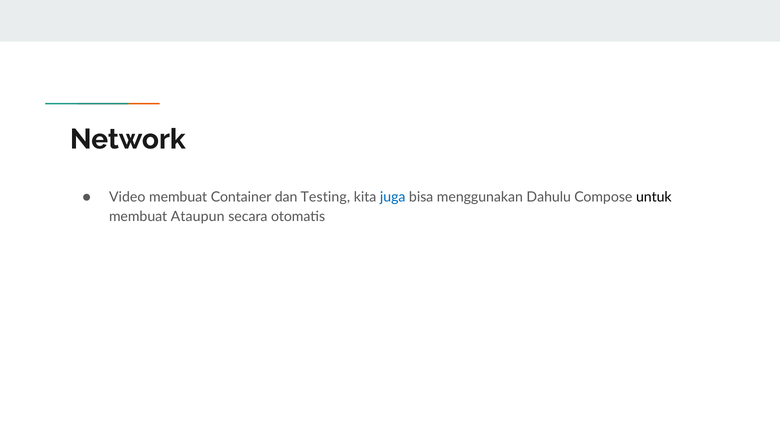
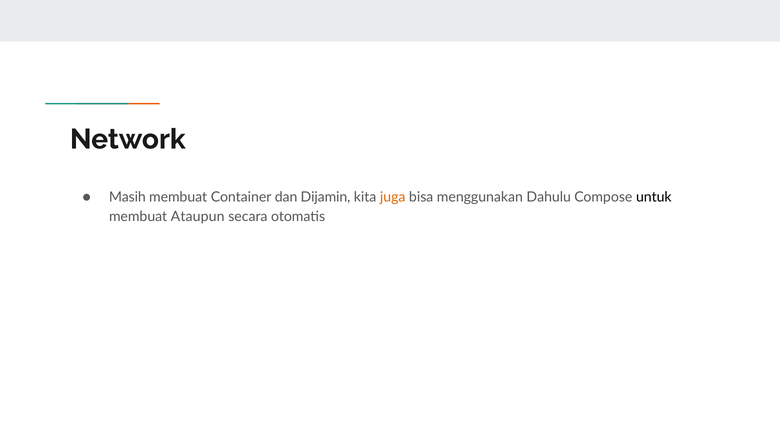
Video: Video -> Masih (127, 197)
Testing: Testing -> Dijamin (325, 197)
juga colour: blue -> orange (393, 197)
